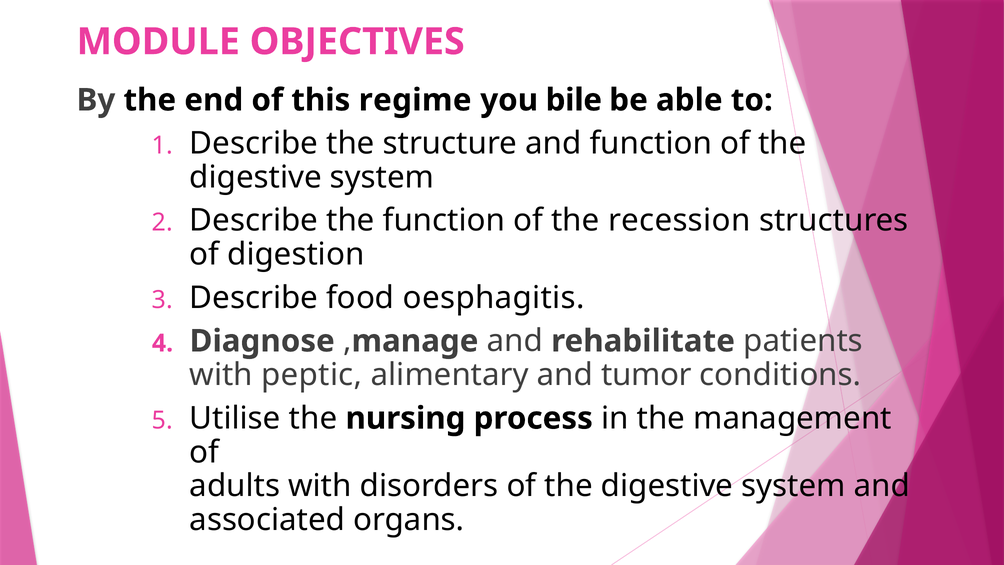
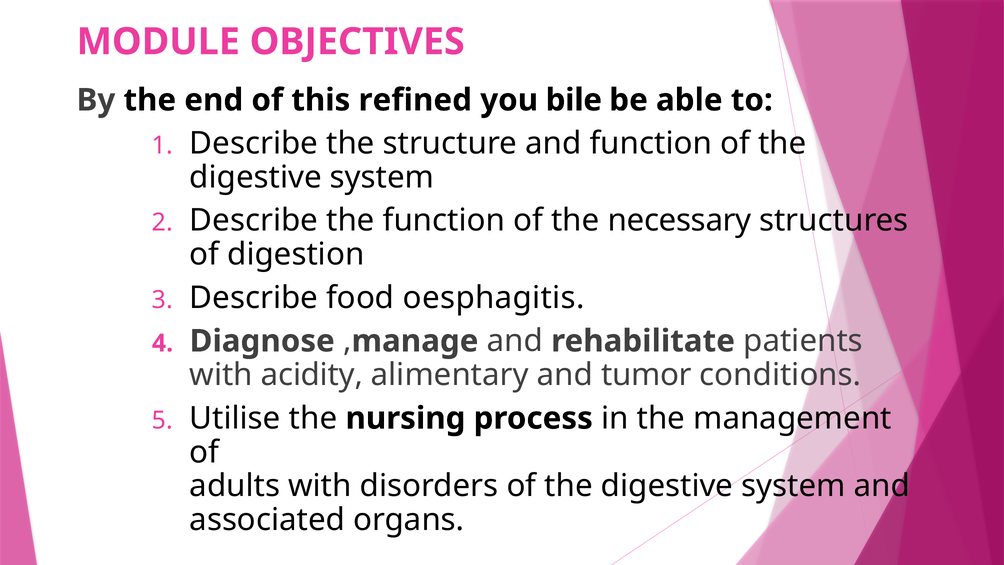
regime: regime -> refined (415, 100)
recession: recession -> necessary (680, 221)
peptic: peptic -> acidity (312, 375)
